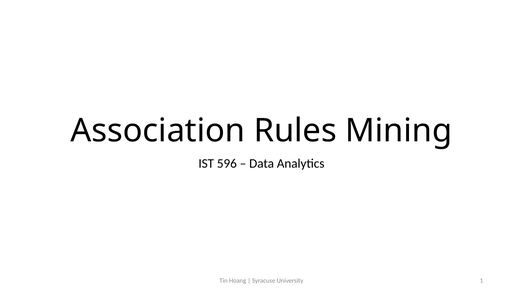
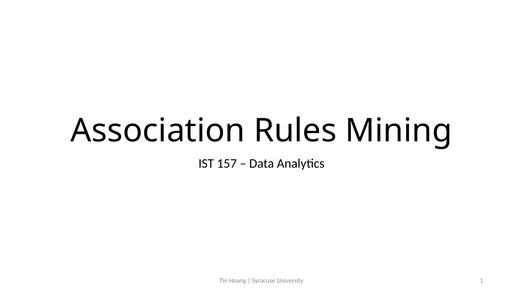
596: 596 -> 157 (227, 163)
